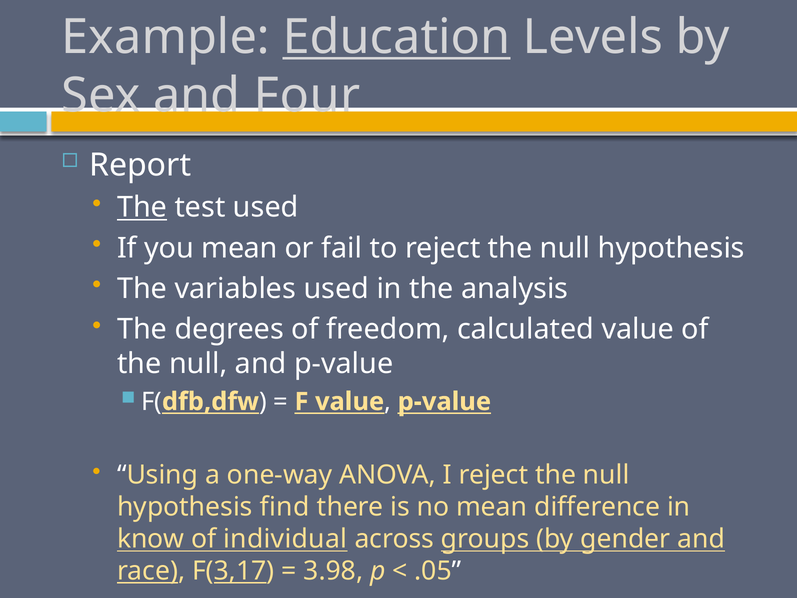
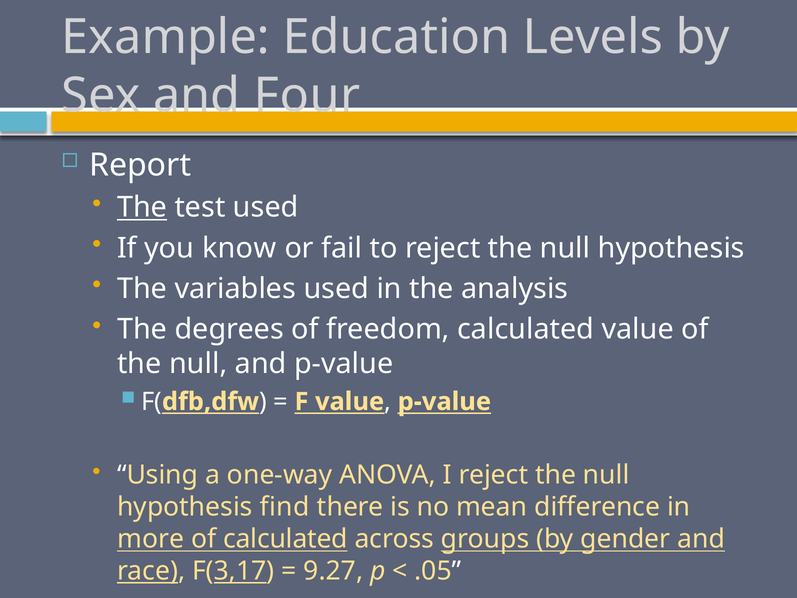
Education underline: present -> none (396, 37)
you mean: mean -> know (239, 248)
know: know -> more (151, 539)
of individual: individual -> calculated (285, 539)
3.98: 3.98 -> 9.27 (333, 571)
